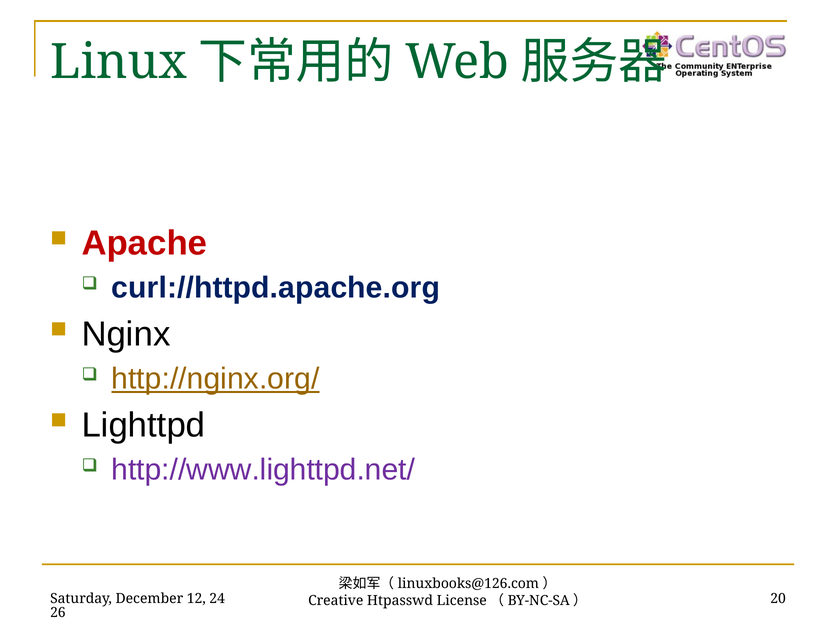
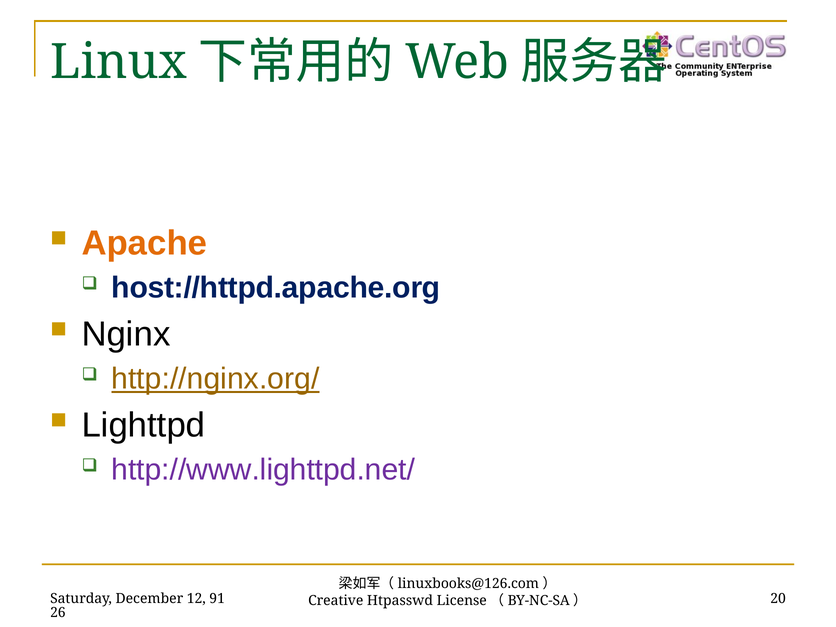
Apache colour: red -> orange (144, 243)
curl://httpd.apache.org: curl://httpd.apache.org -> host://httpd.apache.org (276, 288)
24: 24 -> 91 (217, 599)
